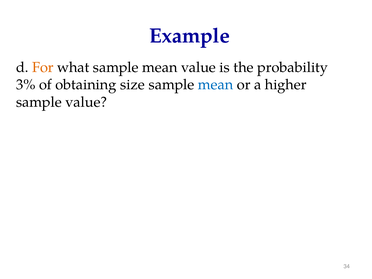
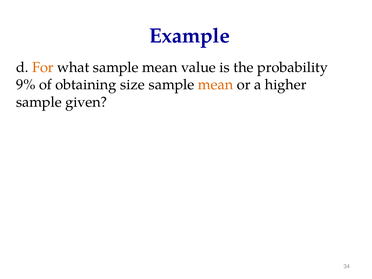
3%: 3% -> 9% (26, 85)
mean colour: blue -> orange (216, 85)
sample value: value -> given (86, 102)
